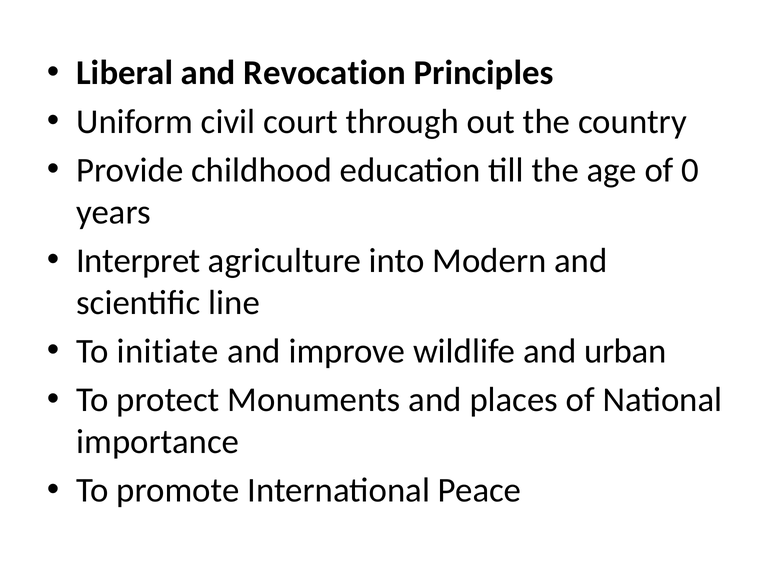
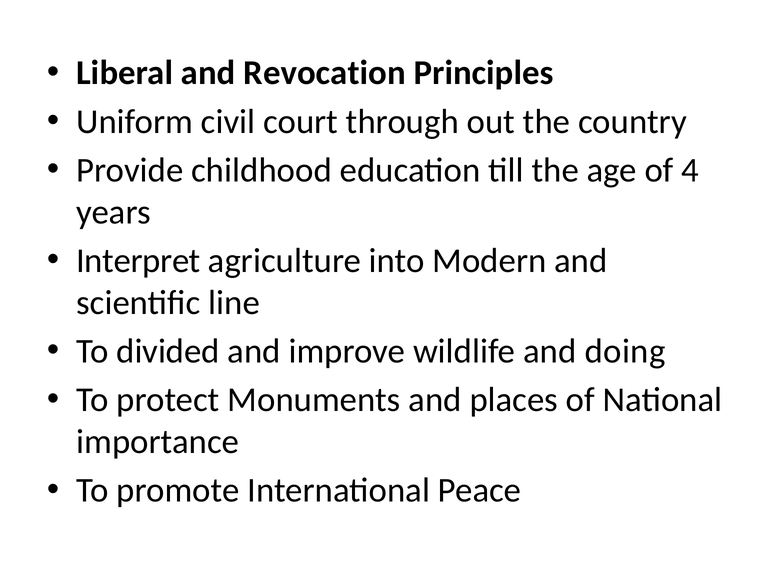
0: 0 -> 4 (690, 170)
initiate: initiate -> divided (168, 351)
urban: urban -> doing (625, 351)
